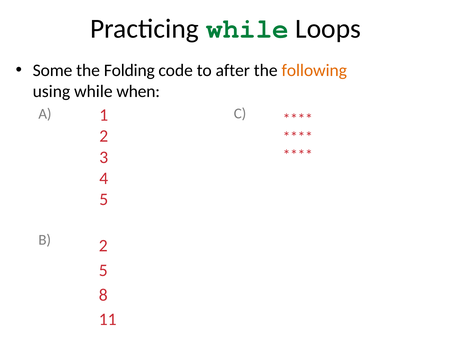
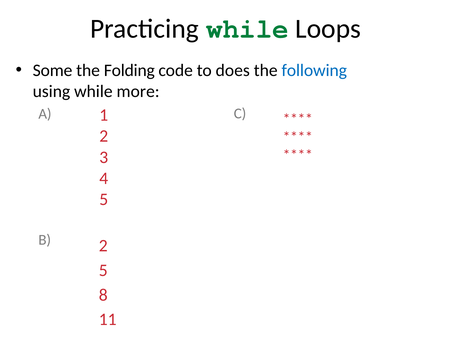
after: after -> does (233, 70)
following colour: orange -> blue (314, 70)
when: when -> more (138, 91)
